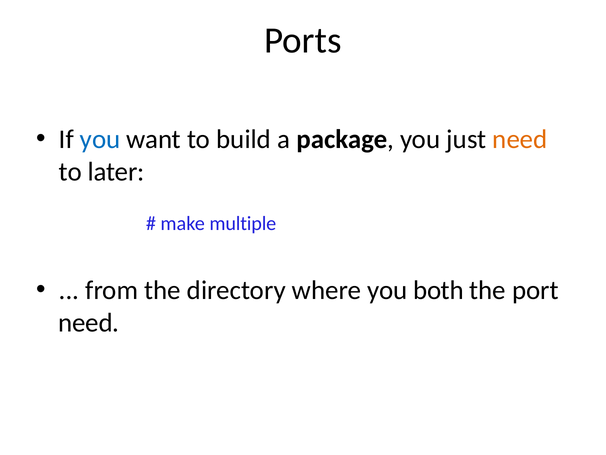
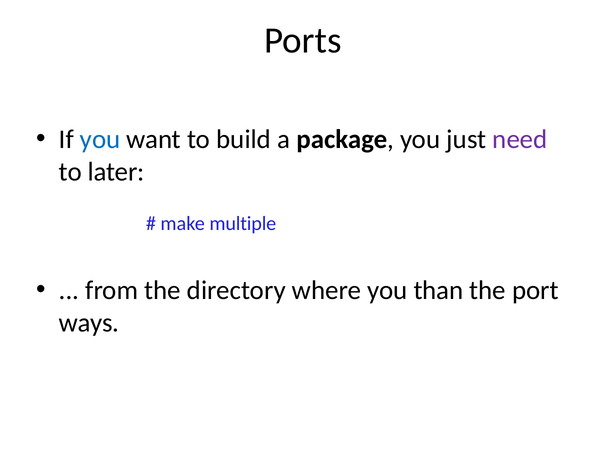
need colour: orange -> purple (520, 139)
both: both -> than (438, 290)
need: need -> ways (89, 322)
